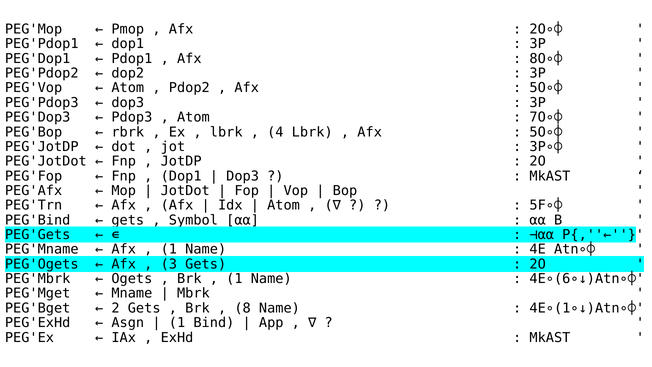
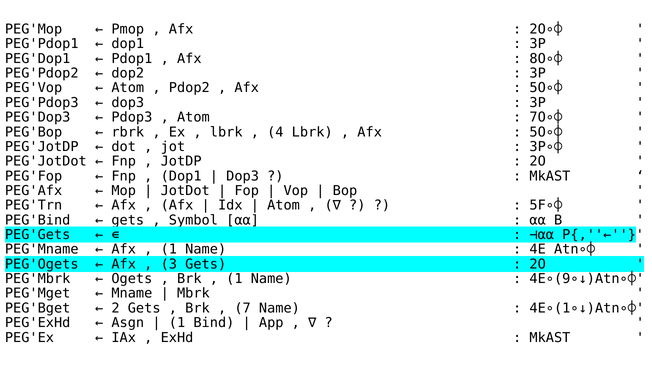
4E∘(6∘↓)Atn∘⌽: 4E∘(6∘↓)Atn∘⌽ -> 4E∘(9∘↓)Atn∘⌽ (587, 279)
8: 8 -> 7 (243, 308)
